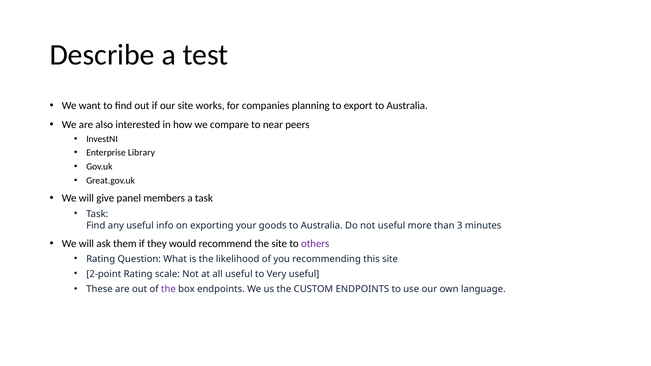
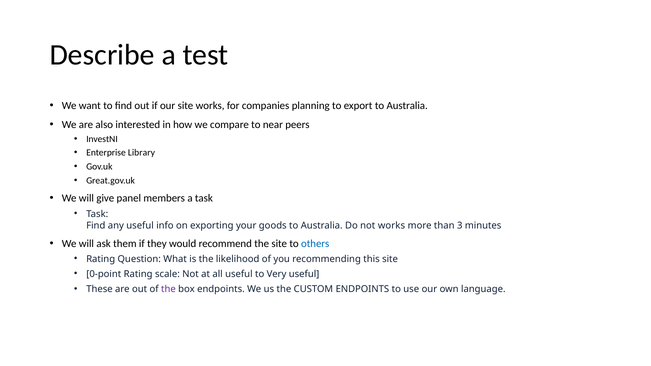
not useful: useful -> works (391, 226)
others colour: purple -> blue (315, 244)
2-point: 2-point -> 0-point (104, 274)
